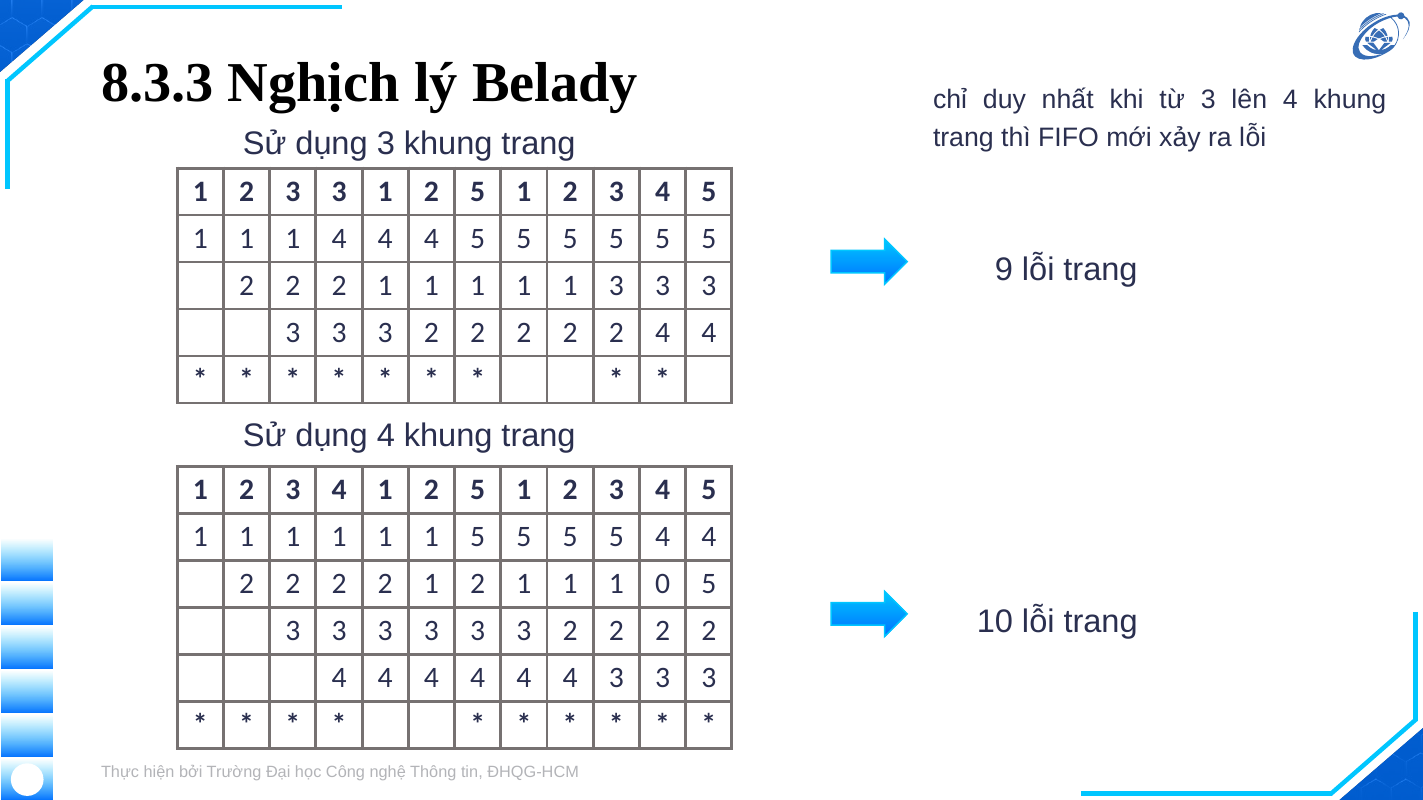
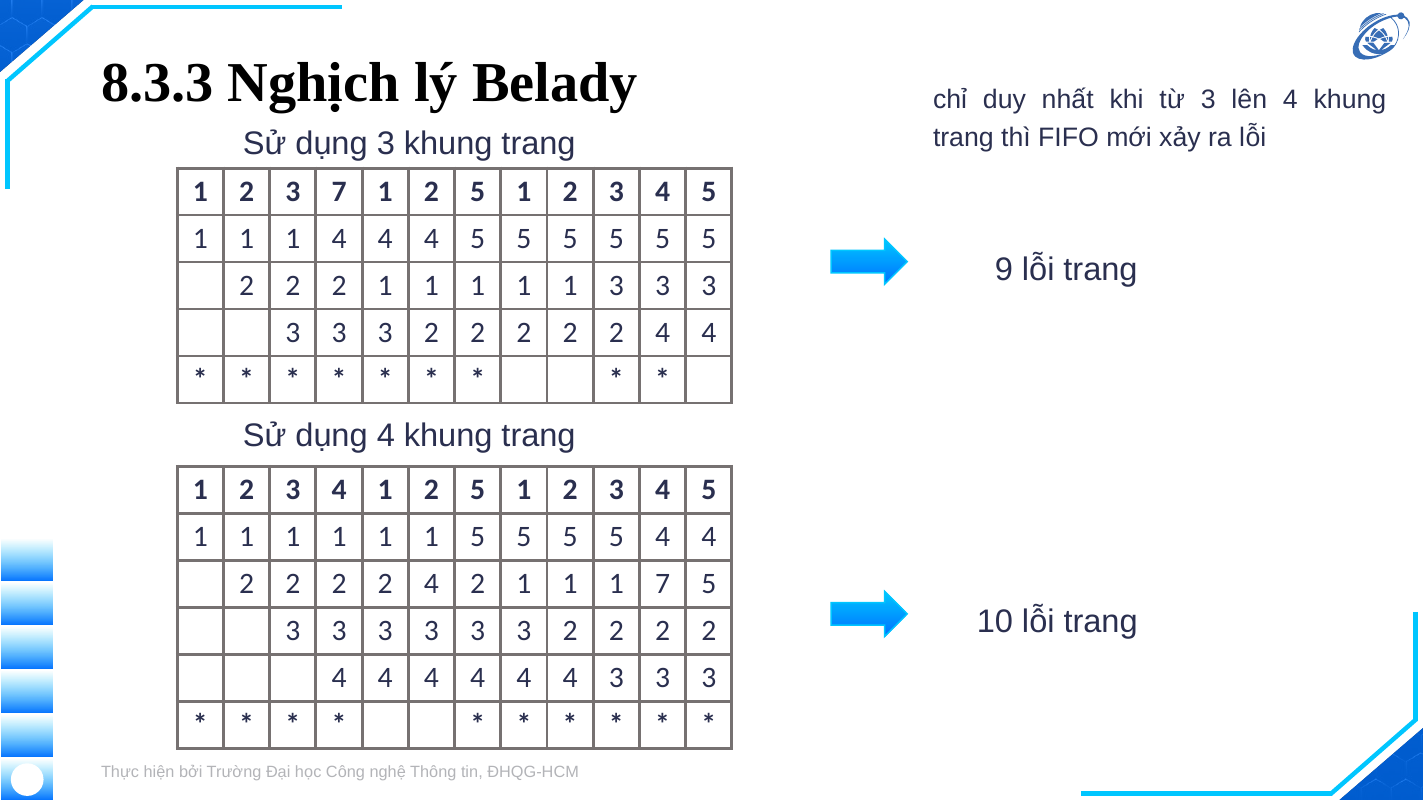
2 3 3: 3 -> 7 (339, 192)
1: 1 -> 4 (431, 584)
1 0: 0 -> 7 (663, 584)
